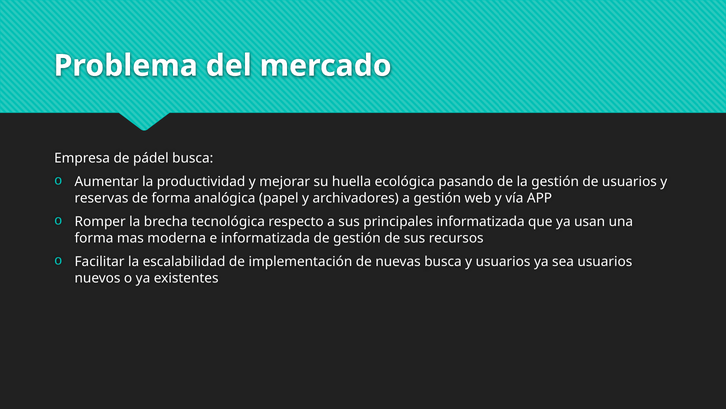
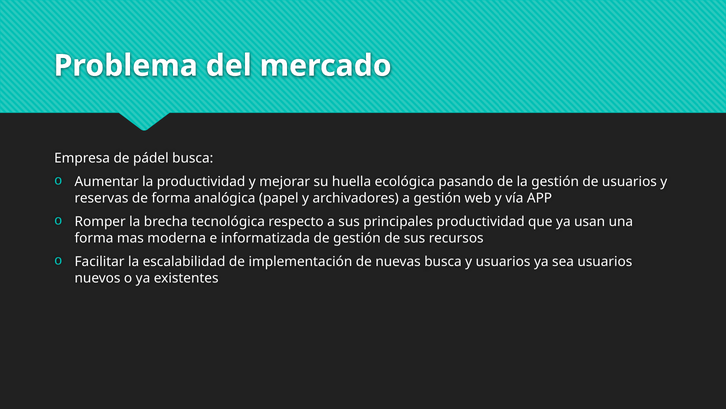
principales informatizada: informatizada -> productividad (481, 222)
